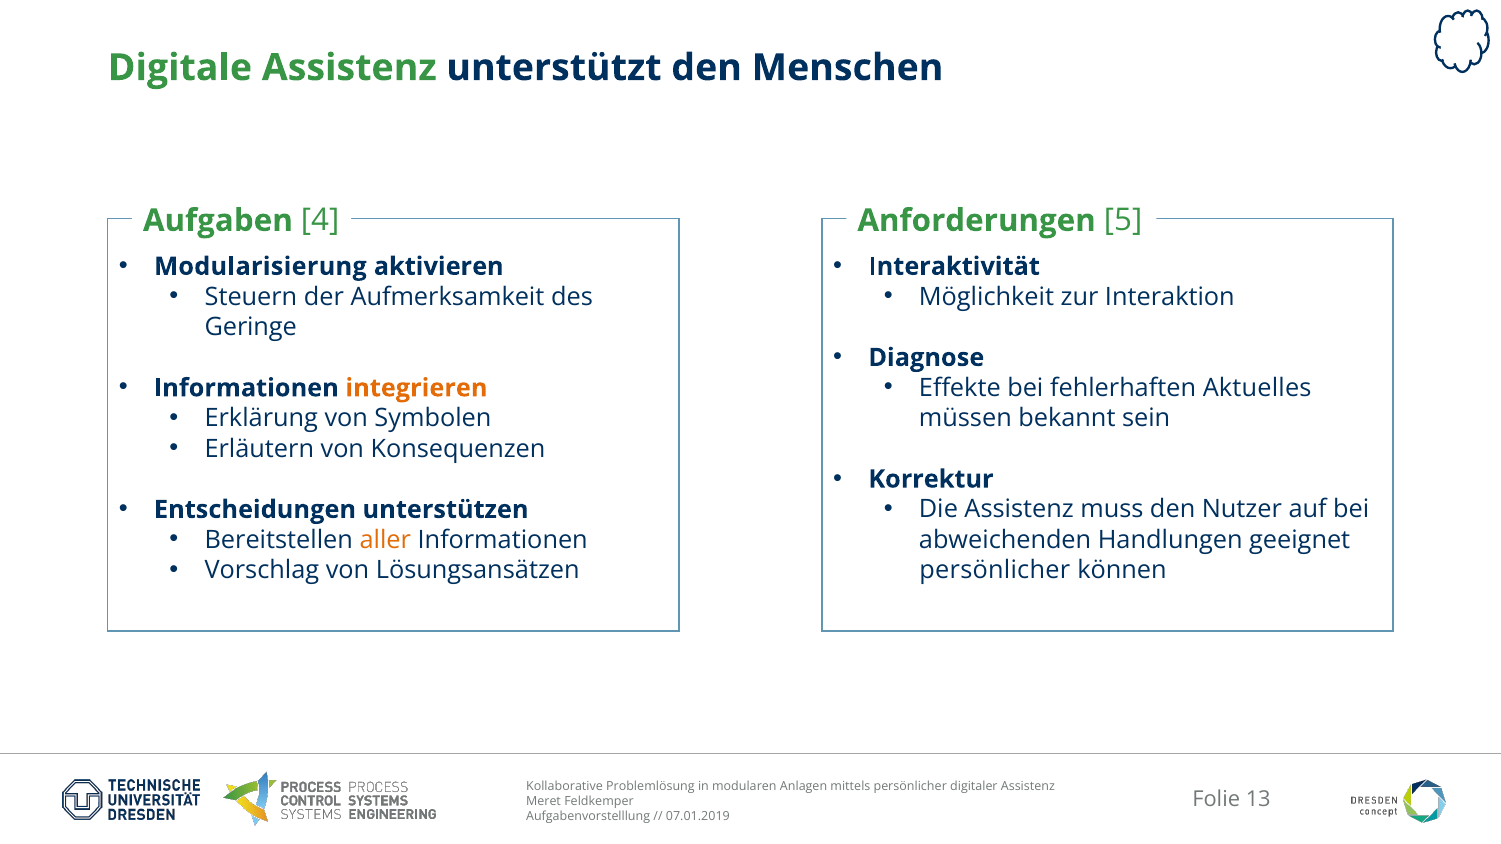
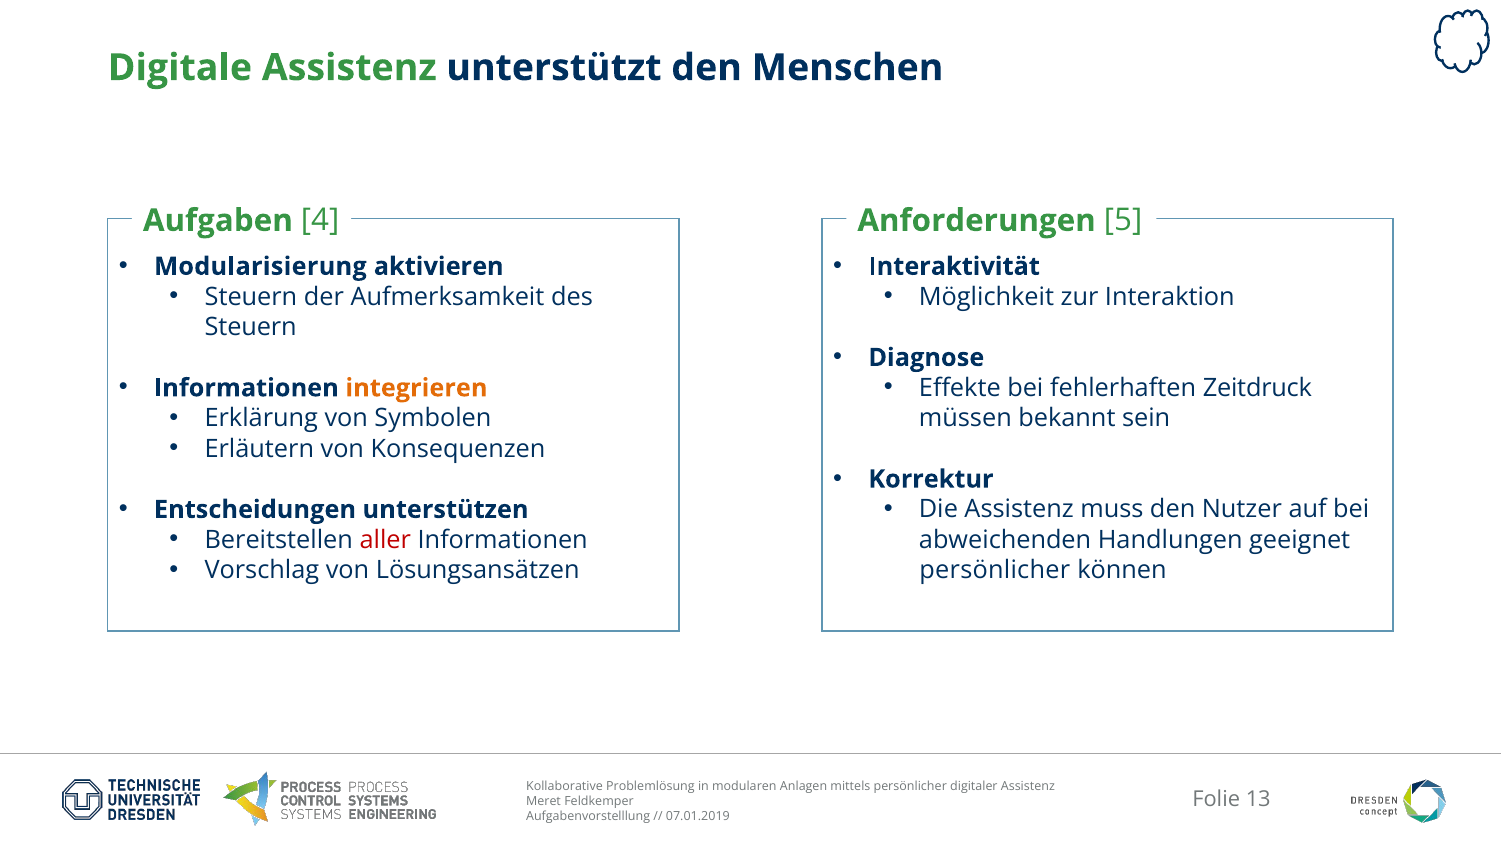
Geringe: Geringe -> Steuern (251, 327)
Aktuelles: Aktuelles -> Zeitdruck (1257, 388)
aller colour: orange -> red (385, 540)
